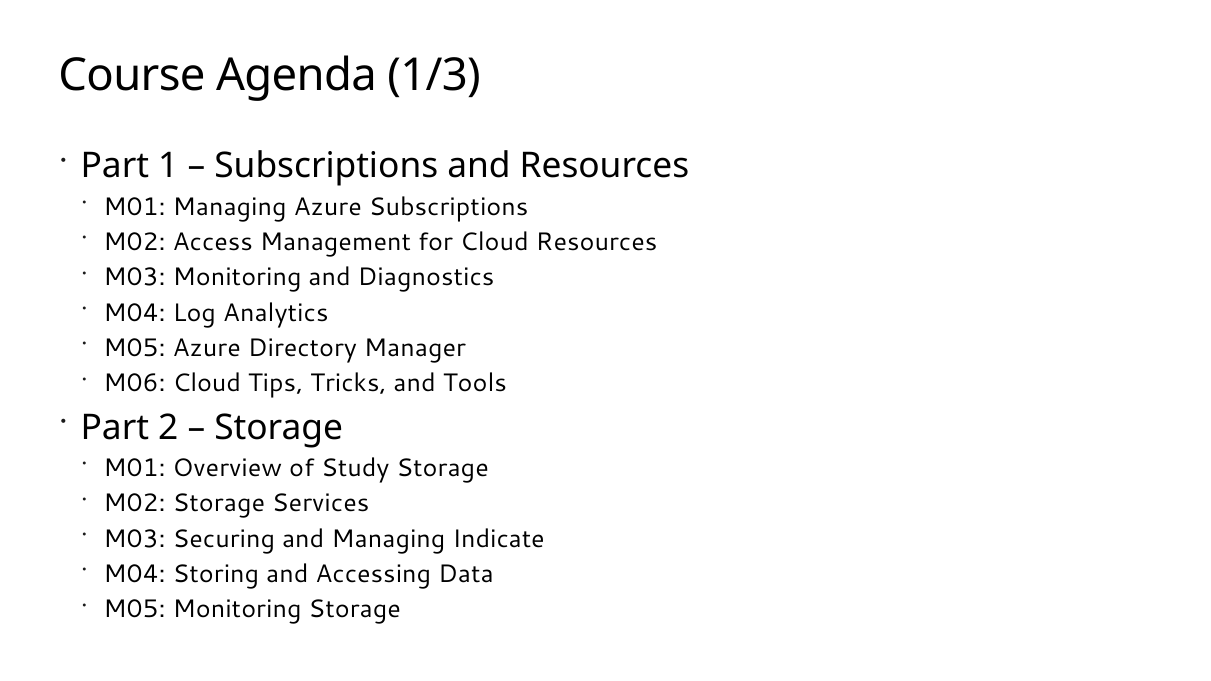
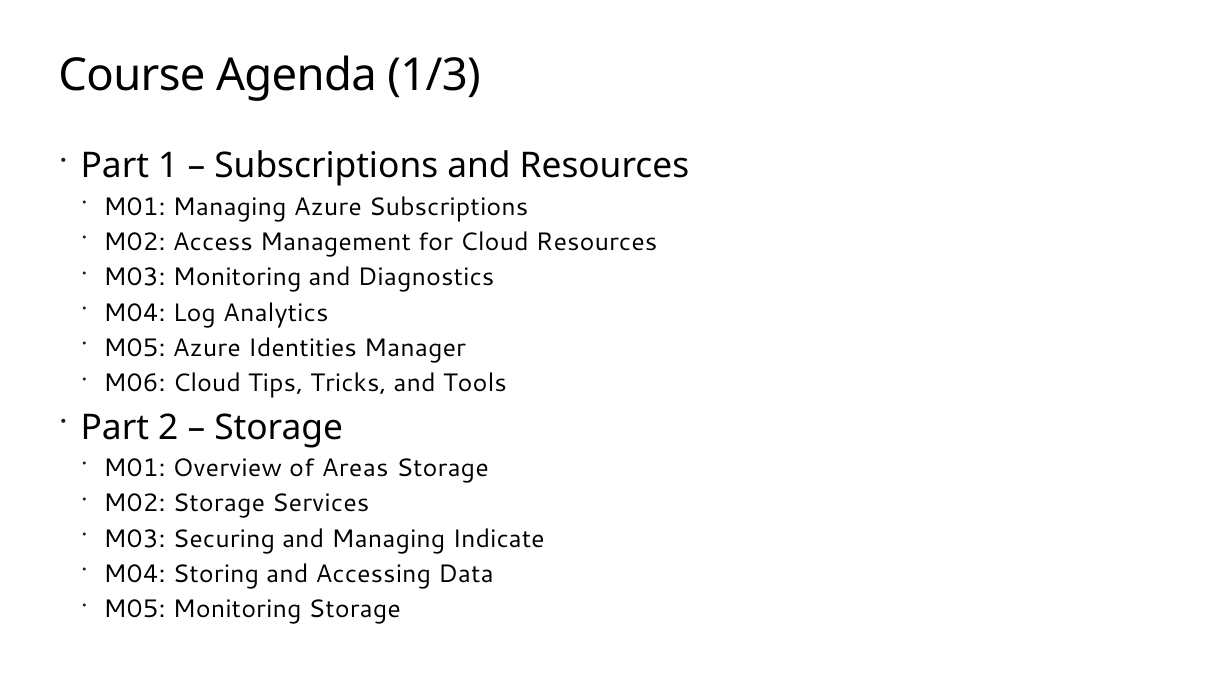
Directory: Directory -> Identities (302, 348)
Study: Study -> Areas (355, 468)
